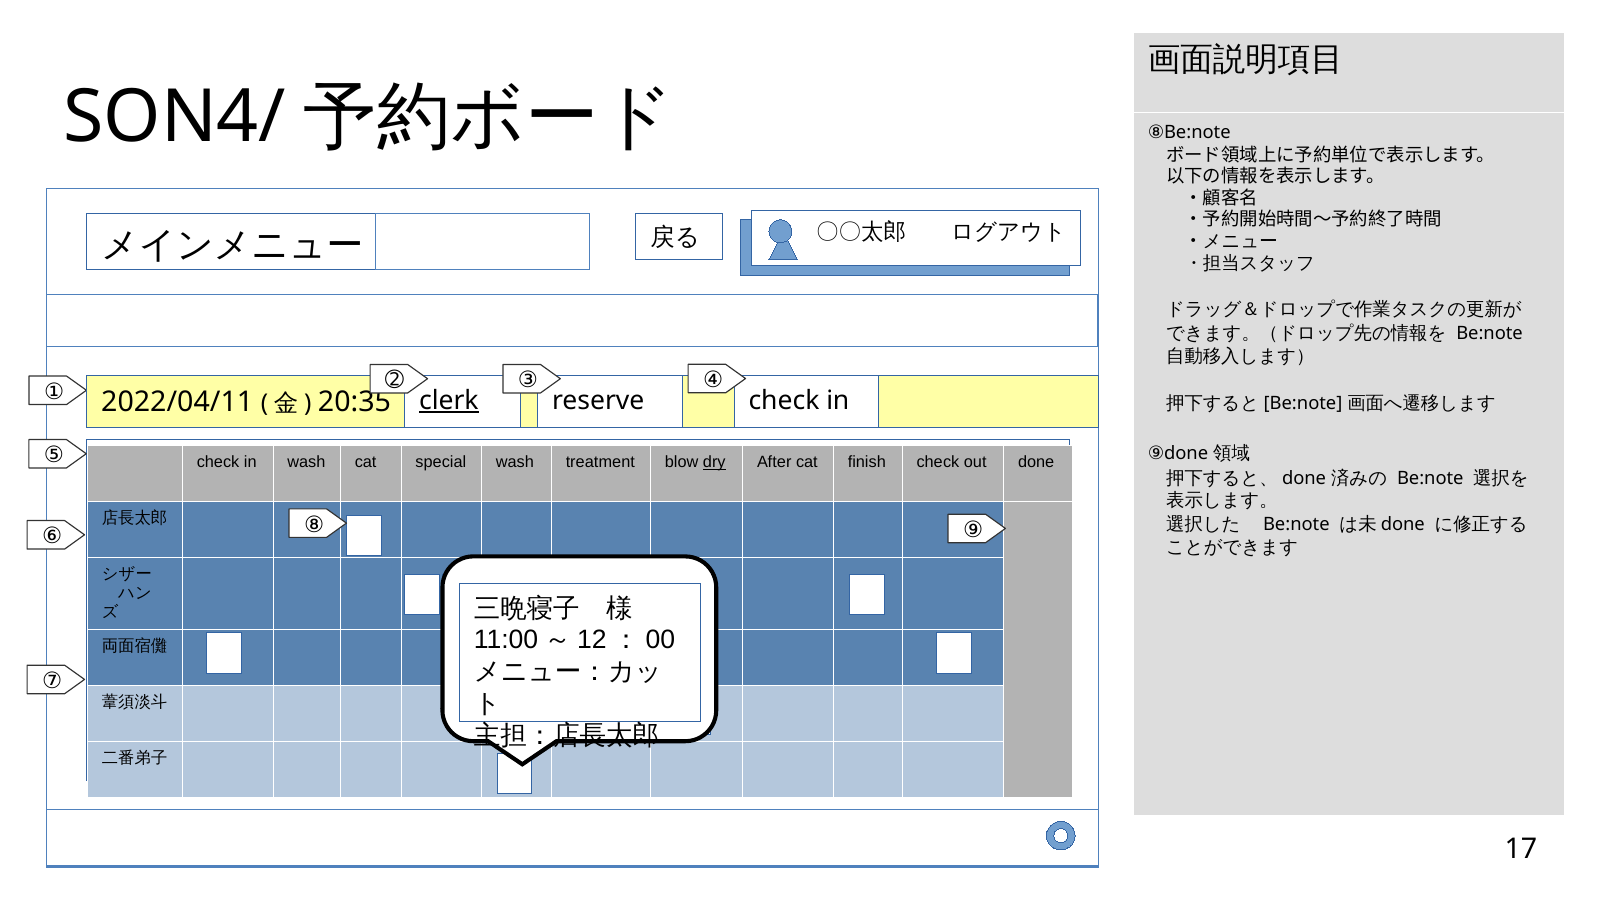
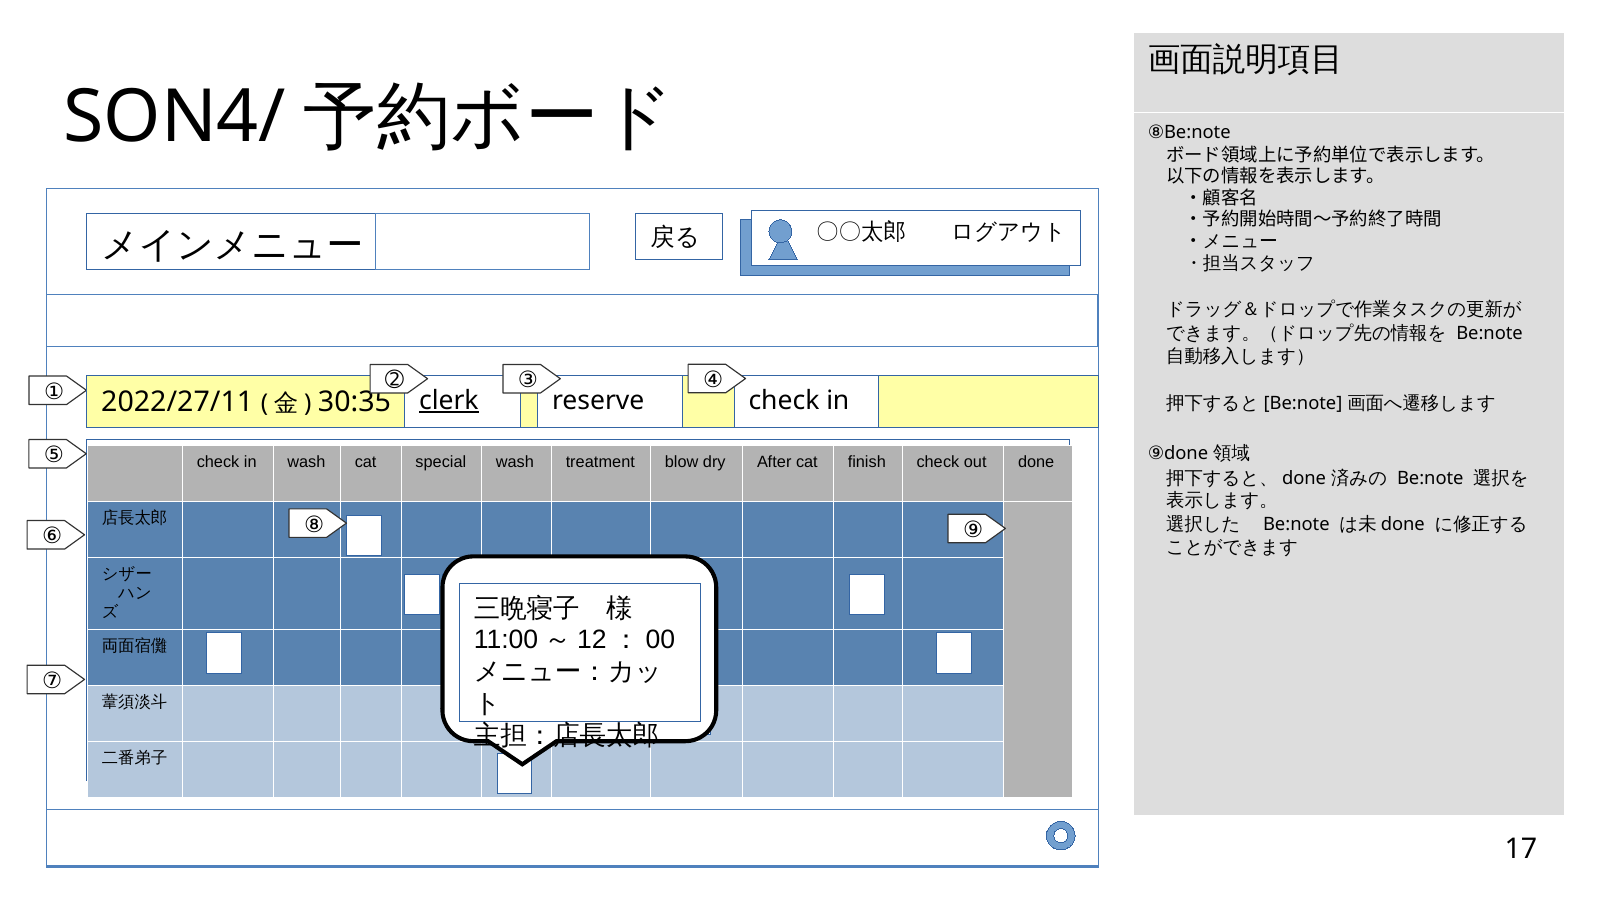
2022/04/11: 2022/04/11 -> 2022/27/11 (177, 402)
20:35: 20:35 -> 30:35 (354, 402)
dry underline: present -> none (714, 462)
